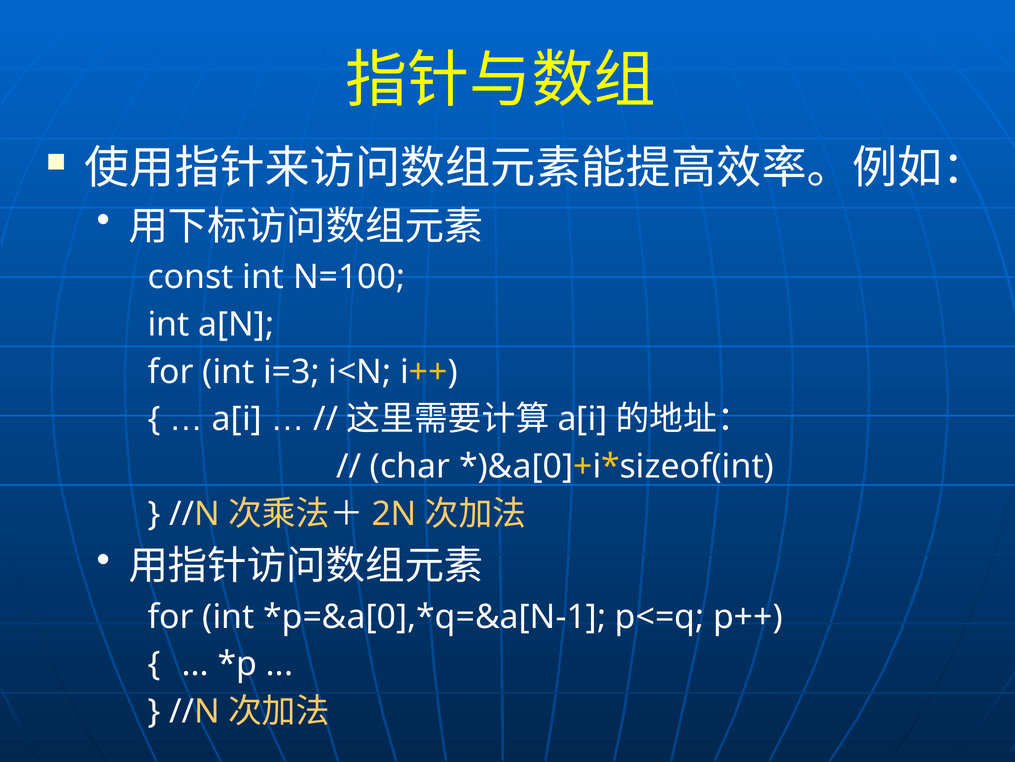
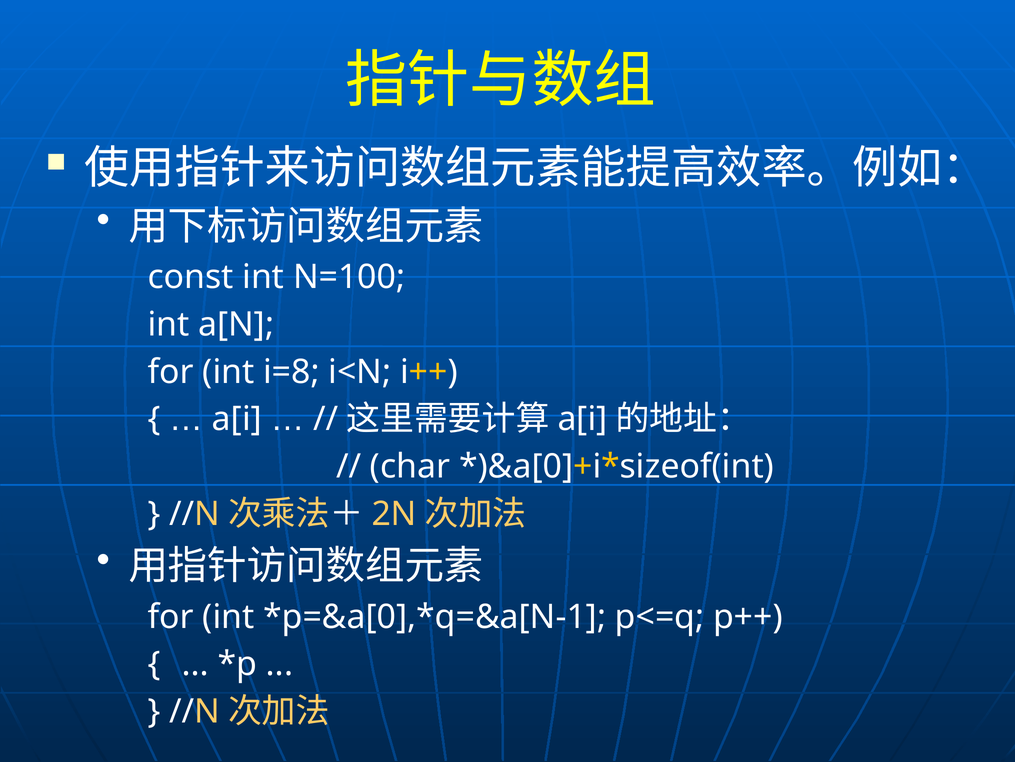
i=3: i=3 -> i=8 (291, 372)
